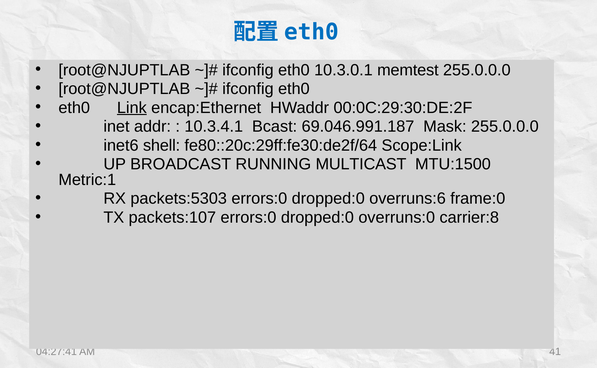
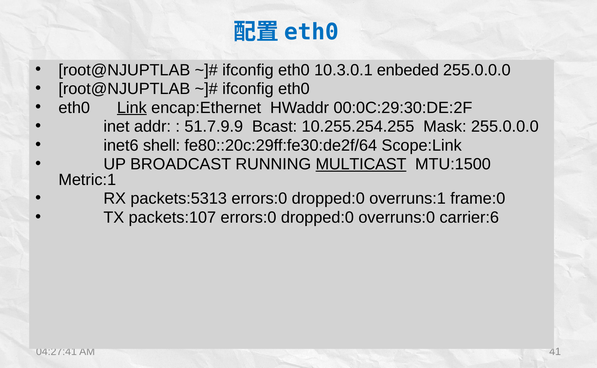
memtest: memtest -> enbeded (408, 70)
10.3.4.1: 10.3.4.1 -> 51.7.9.9 (214, 126)
69.046.991.187: 69.046.991.187 -> 10.255.254.255 (358, 126)
MULTICAST underline: none -> present (361, 164)
packets:5303: packets:5303 -> packets:5313 (179, 198)
overruns:6: overruns:6 -> overruns:1 (408, 198)
carrier:8: carrier:8 -> carrier:6 (469, 217)
